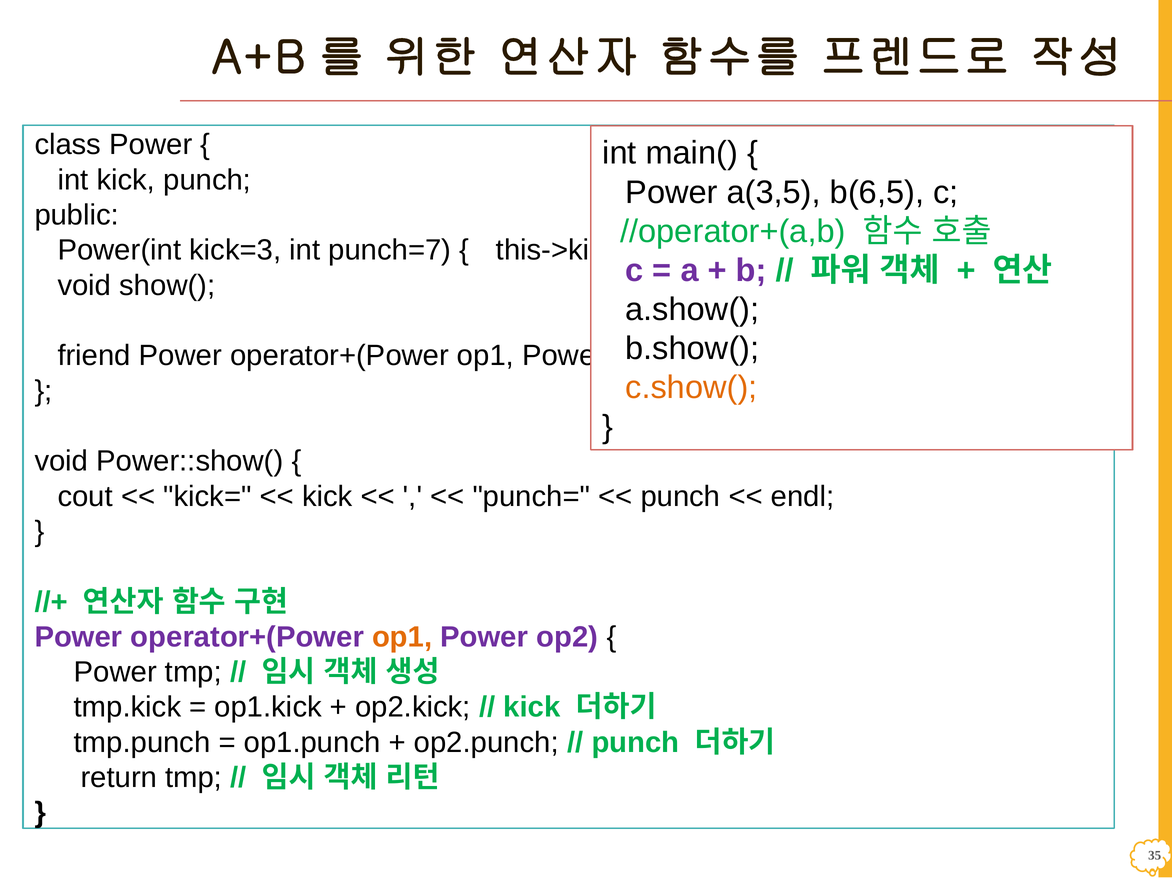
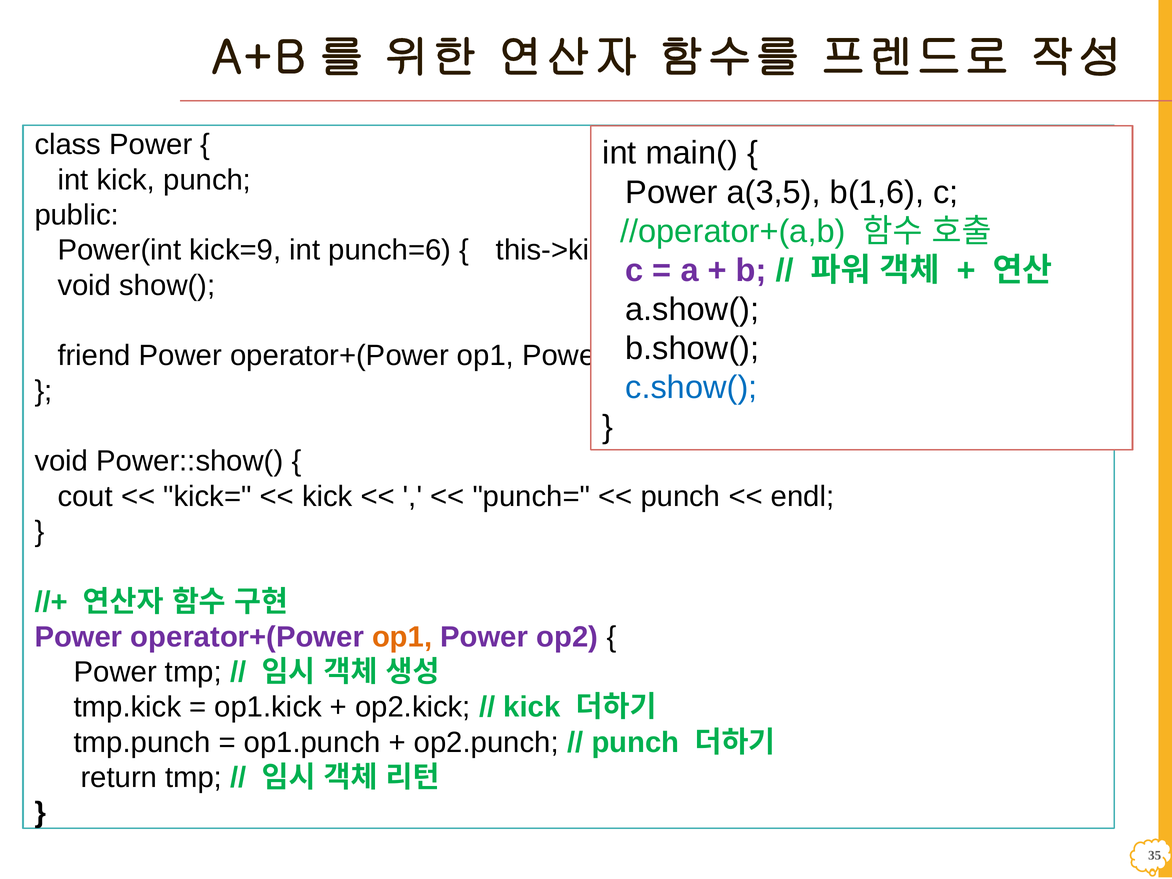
b(6,5: b(6,5 -> b(1,6 (877, 192)
kick=3: kick=3 -> kick=9 (235, 250)
punch=7: punch=7 -> punch=6 (390, 250)
c.show( colour: orange -> blue (691, 388)
